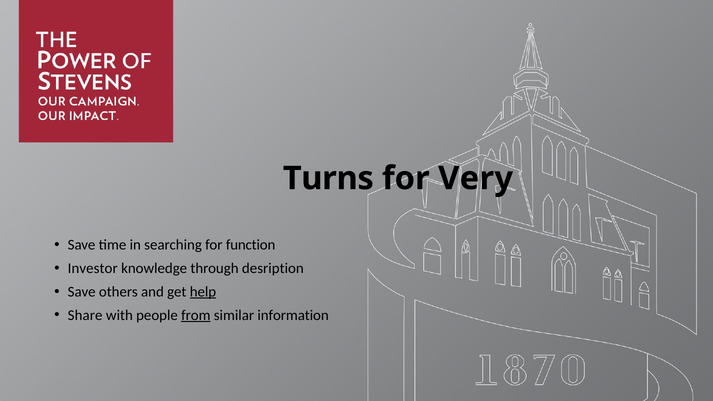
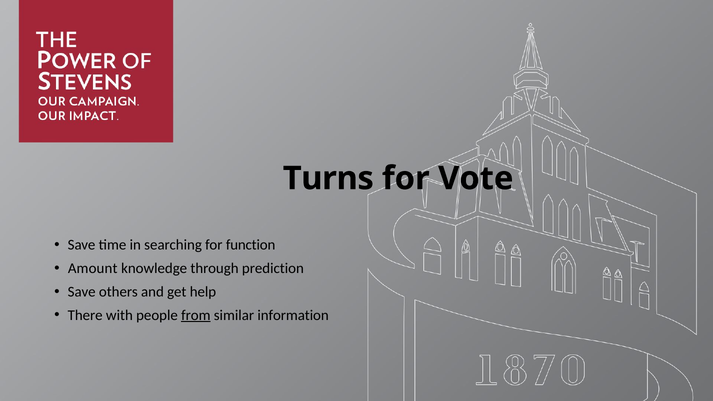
Very: Very -> Vote (476, 178)
Investor: Investor -> Amount (93, 268)
desription: desription -> prediction (273, 268)
help underline: present -> none (203, 292)
Share: Share -> There (85, 315)
